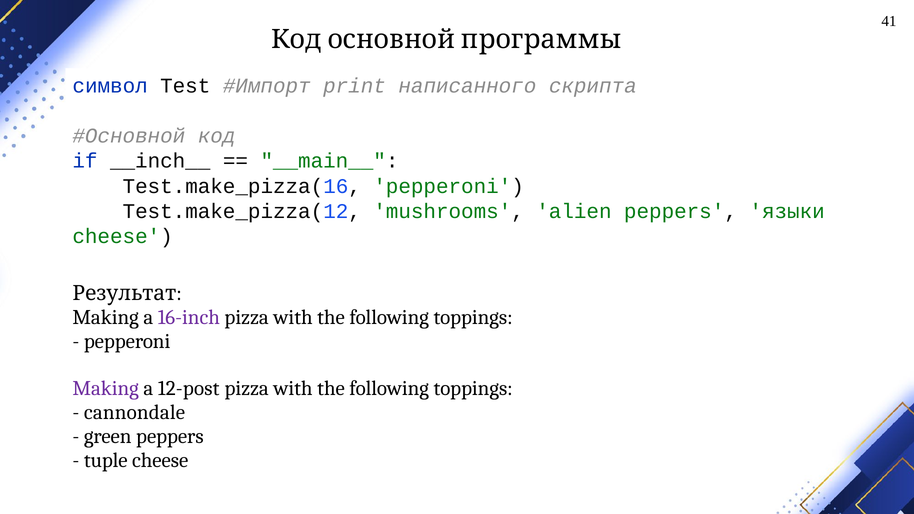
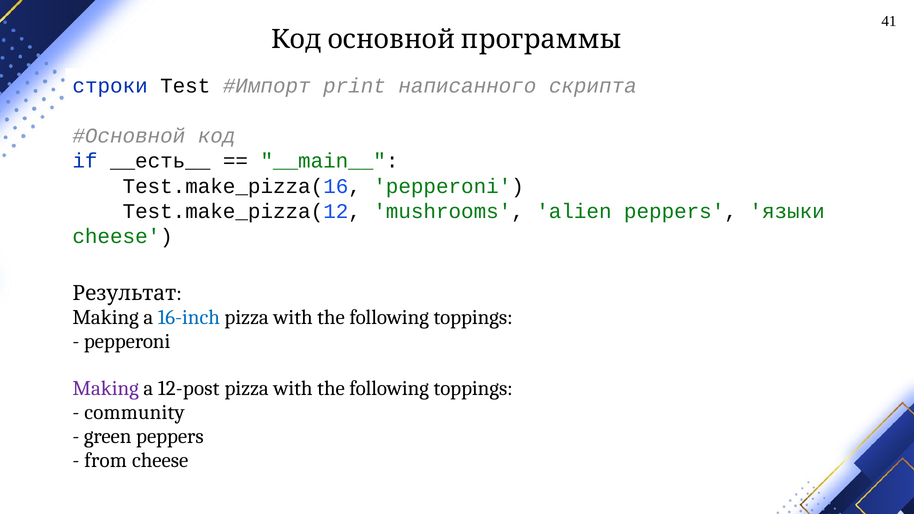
символ: символ -> строки (110, 86)
__inch__: __inch__ -> __есть__ (160, 161)
16-inch colour: purple -> blue (189, 318)
cannondale: cannondale -> community (134, 412)
tuple: tuple -> from (106, 461)
